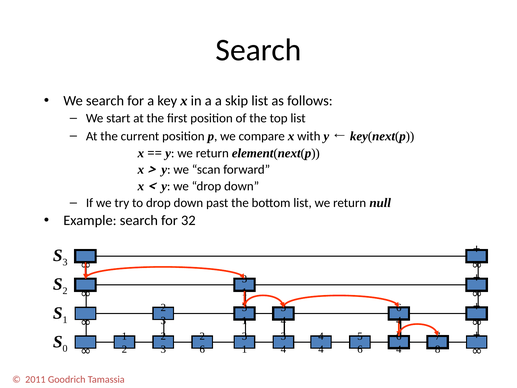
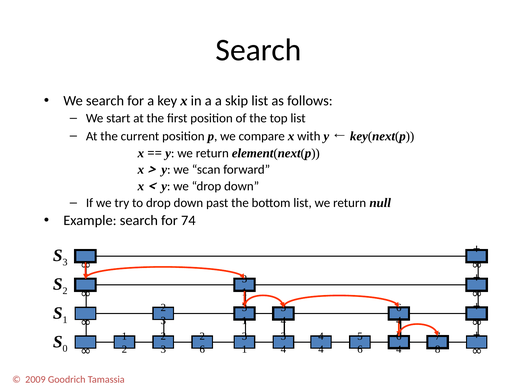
32: 32 -> 74 (188, 220)
2011: 2011 -> 2009 (35, 379)
